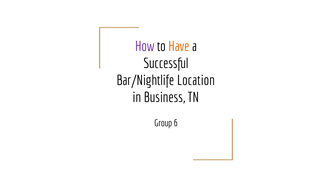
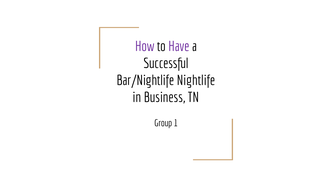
Have colour: orange -> purple (179, 46)
Location: Location -> Nightlife (196, 80)
6: 6 -> 1 (176, 123)
